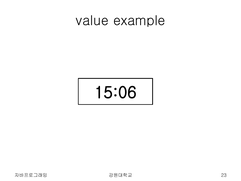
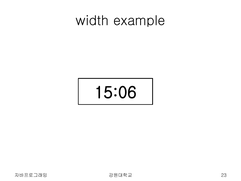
value: value -> width (92, 21)
